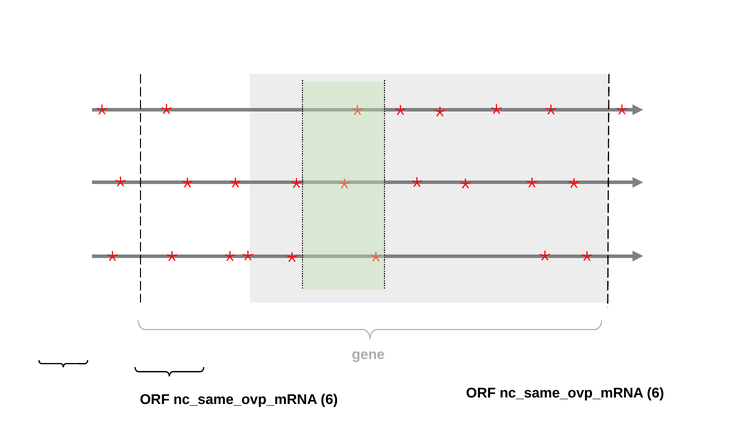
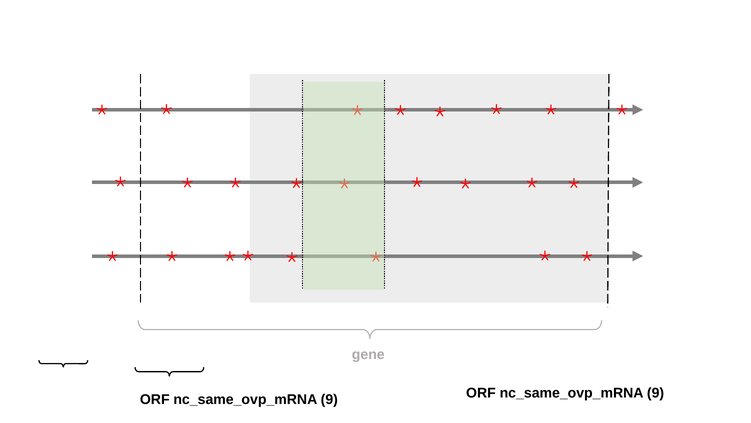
6: 6 -> 9 (656, 393)
6: 6 -> 9 (329, 399)
